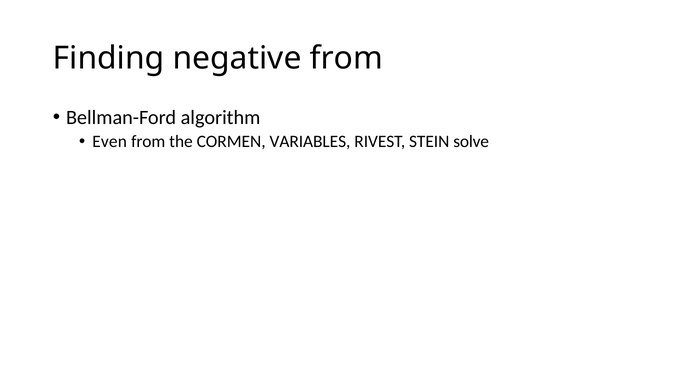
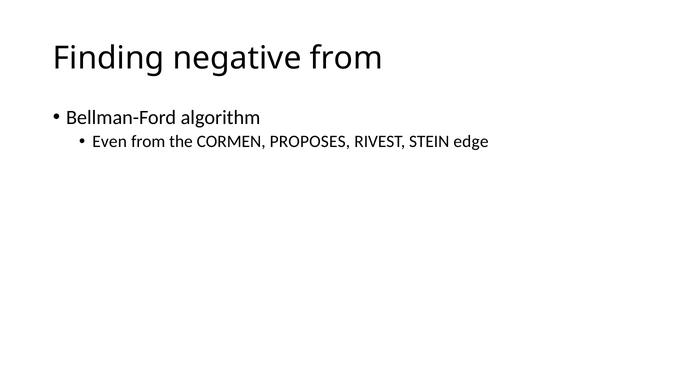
VARIABLES: VARIABLES -> PROPOSES (310, 141)
solve: solve -> edge (471, 141)
